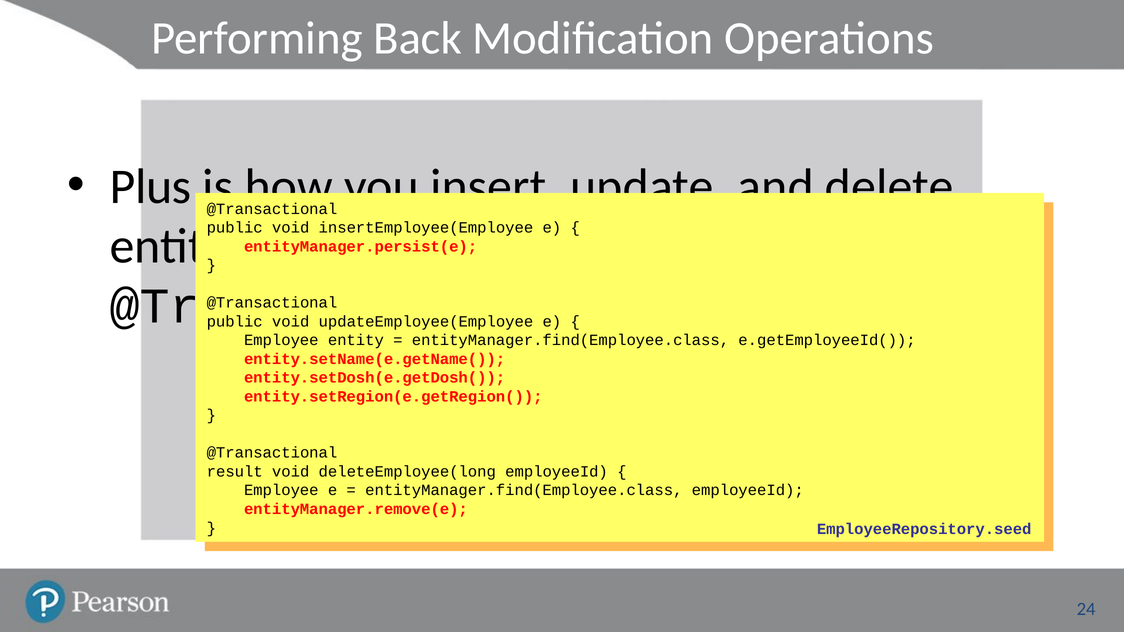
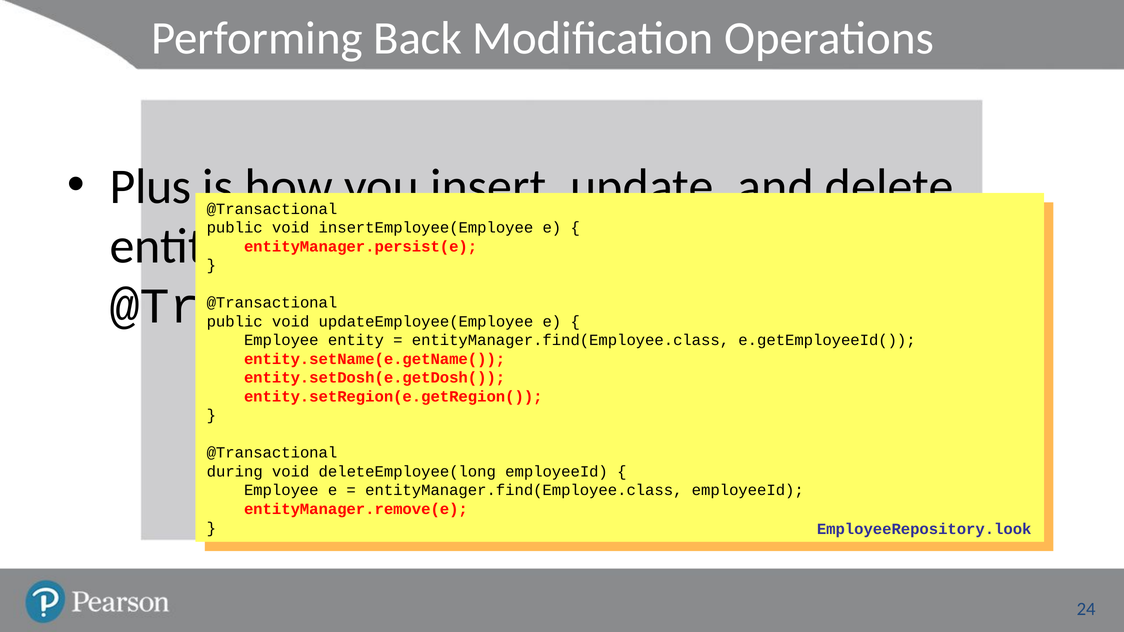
result: result -> during (235, 472)
EmployeeRepository.seed: EmployeeRepository.seed -> EmployeeRepository.look (924, 529)
